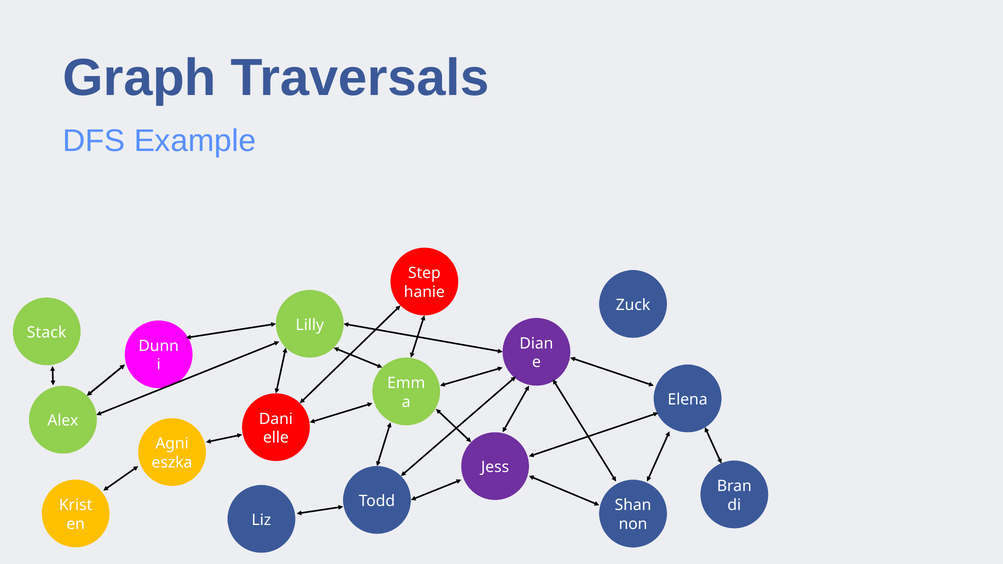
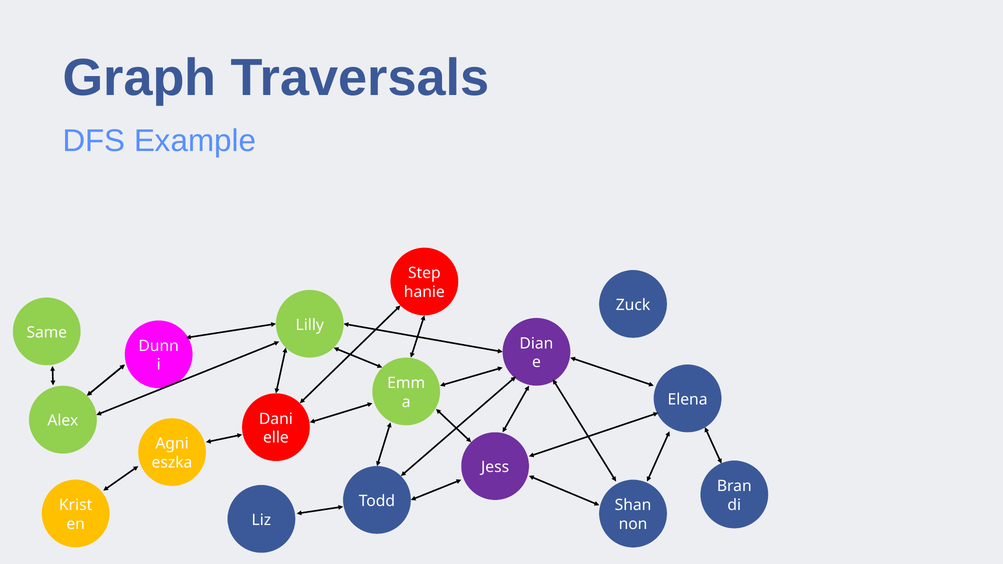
Stack: Stack -> Same (47, 333)
